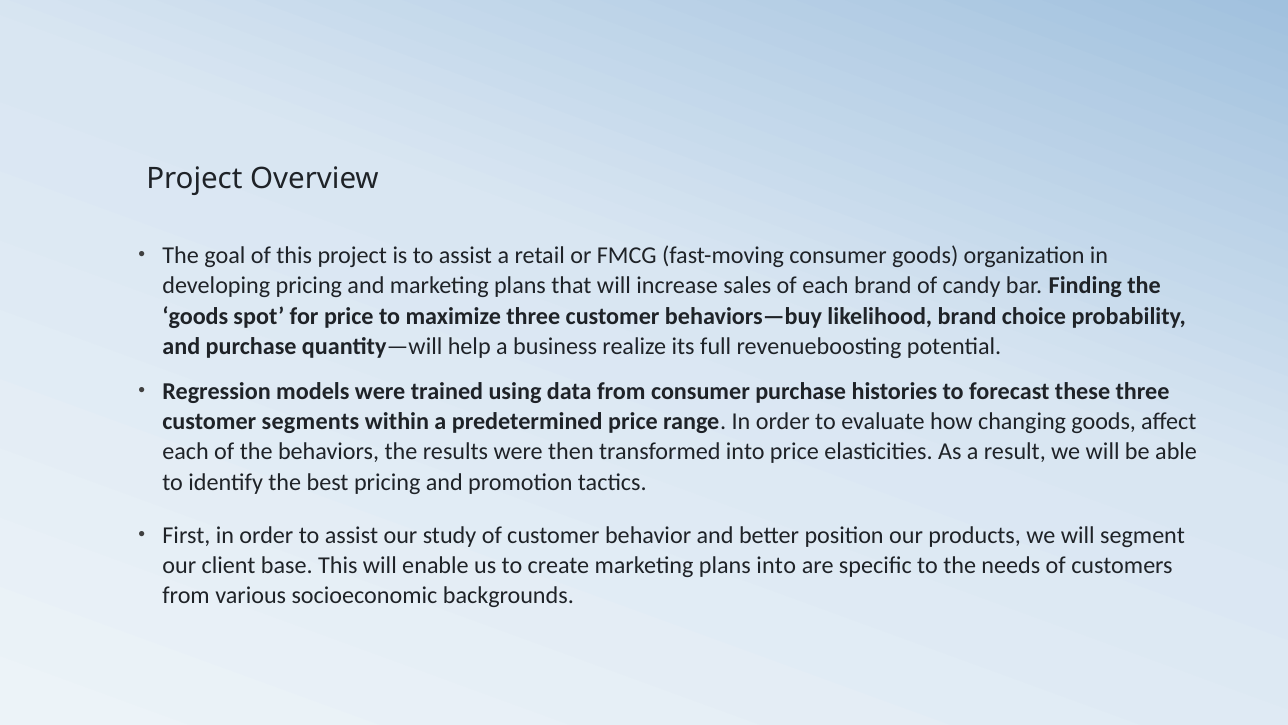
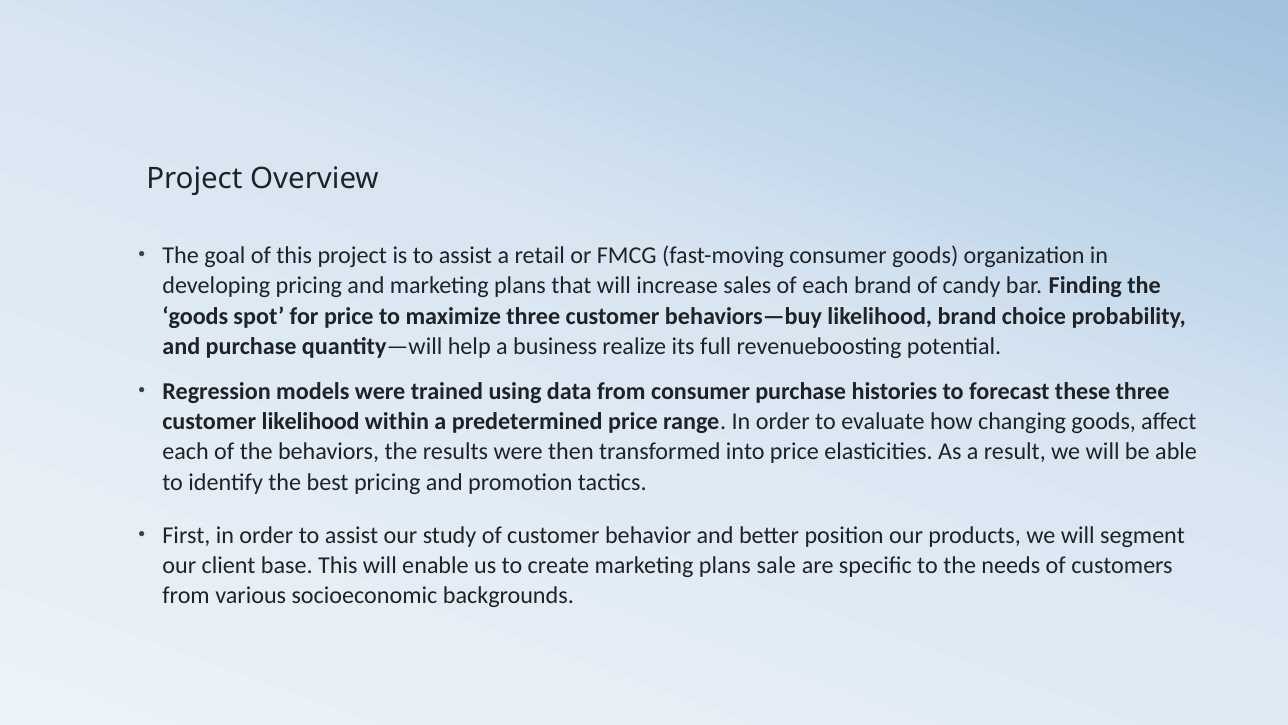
customer segments: segments -> likelihood (311, 422)
plans into: into -> sale (776, 566)
